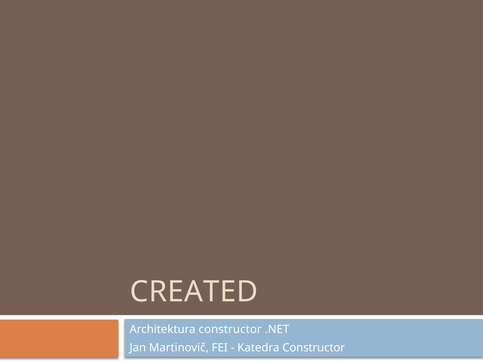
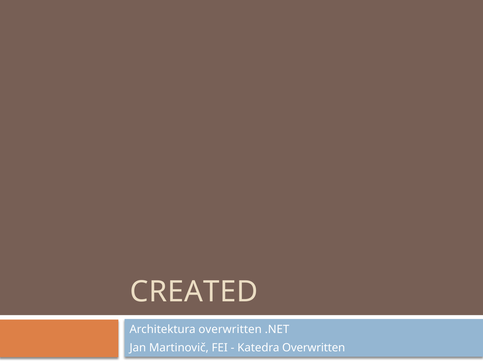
Architektura constructor: constructor -> overwritten (230, 330)
Katedra Constructor: Constructor -> Overwritten (314, 348)
